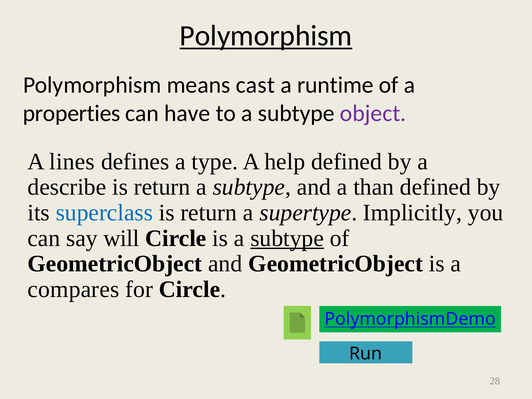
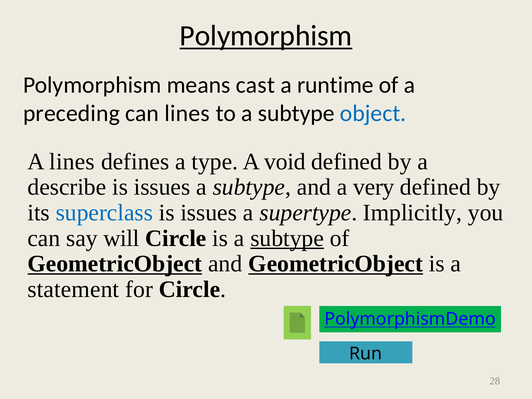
properties: properties -> preceding (71, 113)
can have: have -> lines (187, 113)
object colour: purple -> blue (373, 113)
help: help -> void (285, 162)
return: return -> issues (162, 187)
than: than -> very (374, 187)
return: return -> issues (209, 213)
GeometricObject underline: none -> present (115, 264)
GeometricObject underline: none -> present (336, 264)
compares: compares -> statement (73, 289)
